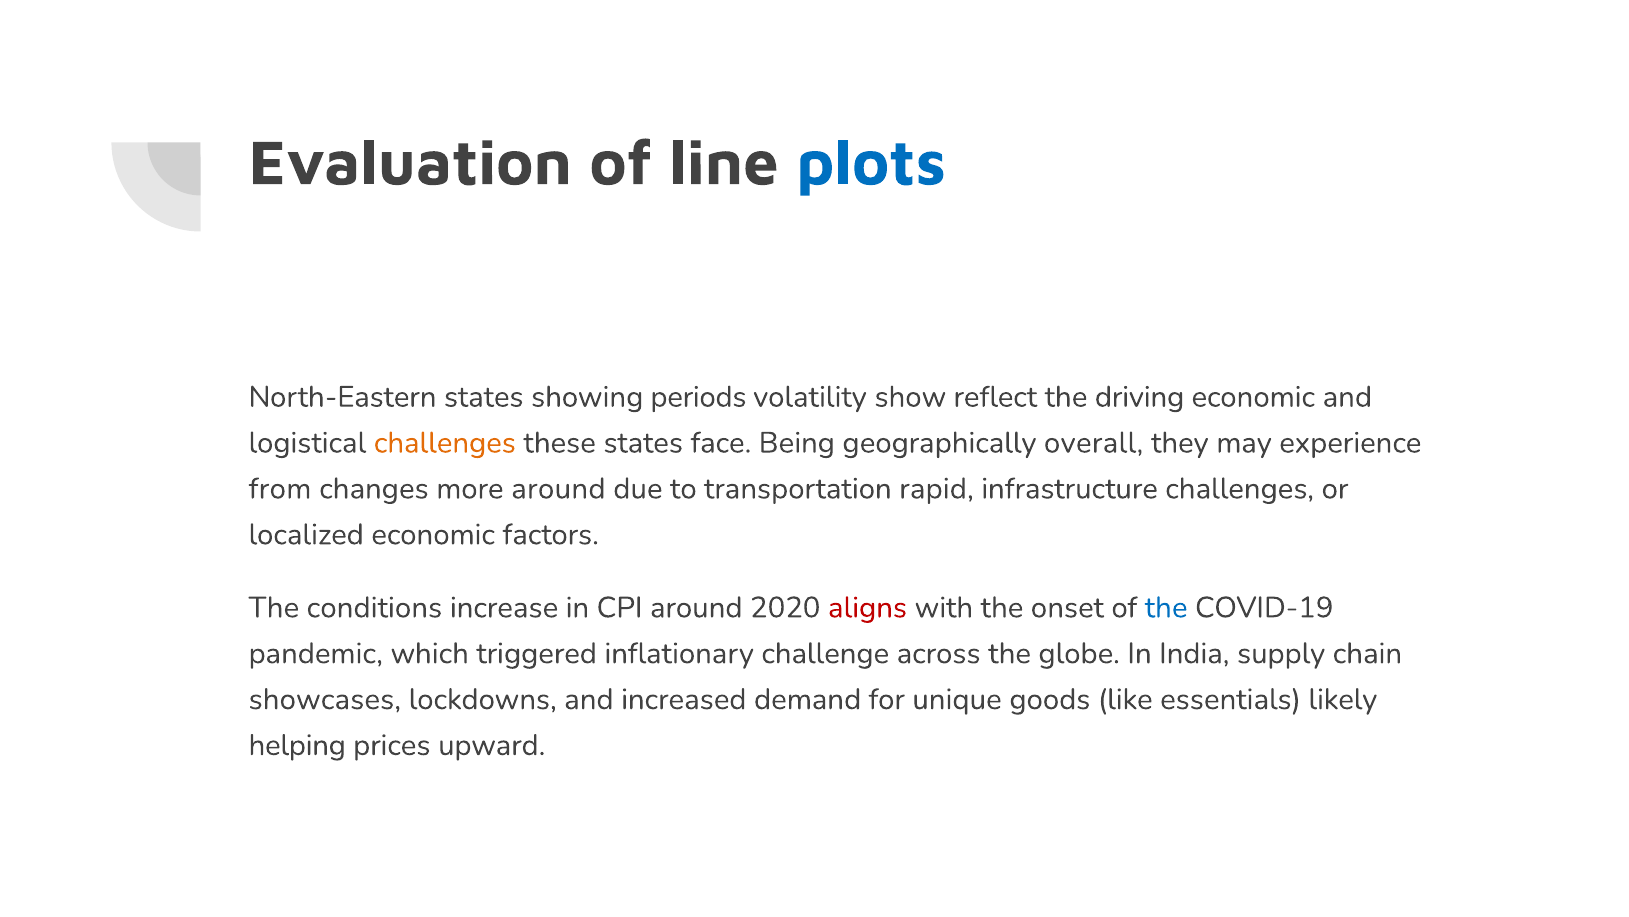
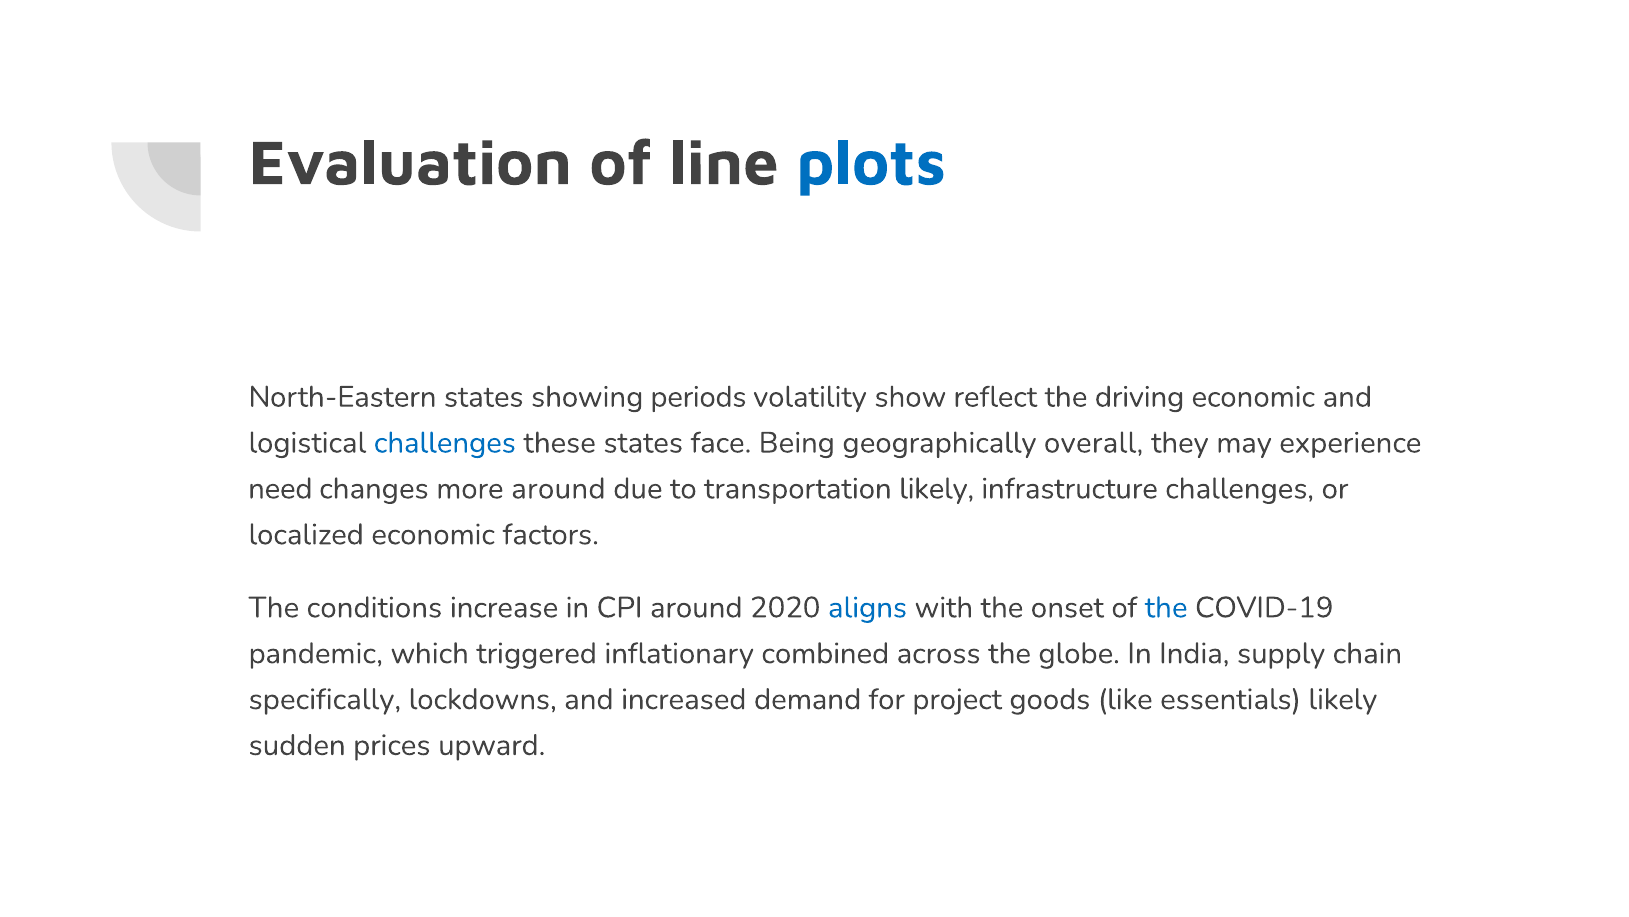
challenges colour: orange -> blue (445, 442)
from: from -> need (280, 488)
transportation rapid: rapid -> likely (937, 488)
aligns colour: red -> blue (868, 607)
challenge: challenge -> combined (825, 653)
showcases: showcases -> specifically (325, 699)
unique: unique -> project (957, 699)
helping: helping -> sudden (297, 745)
